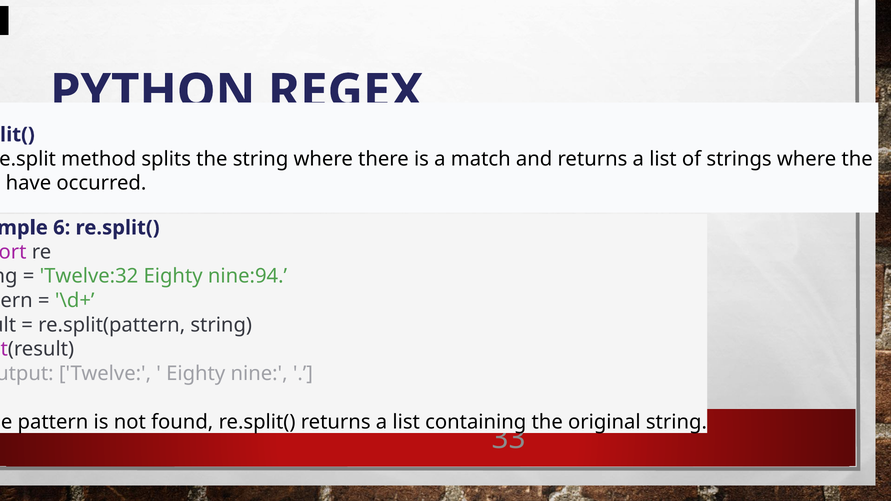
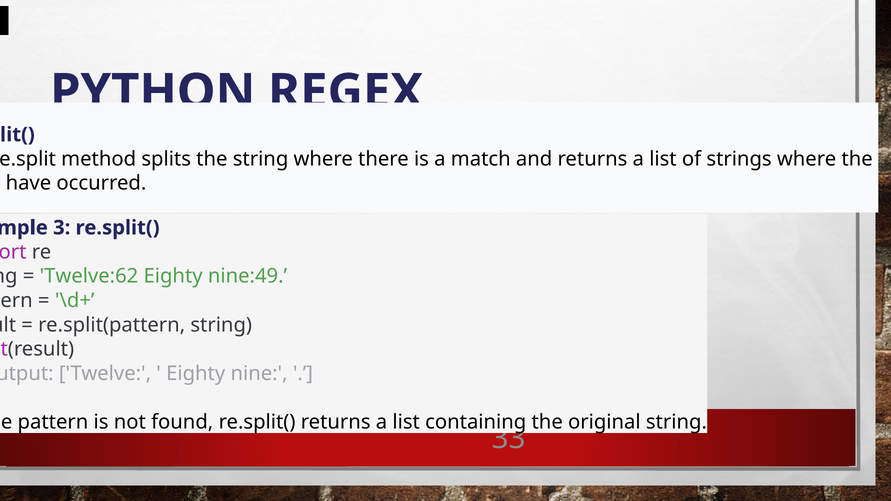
6: 6 -> 3 (62, 228)
Twelve:32: Twelve:32 -> Twelve:62 (89, 276)
nine:94: nine:94 -> nine:49 (248, 276)
